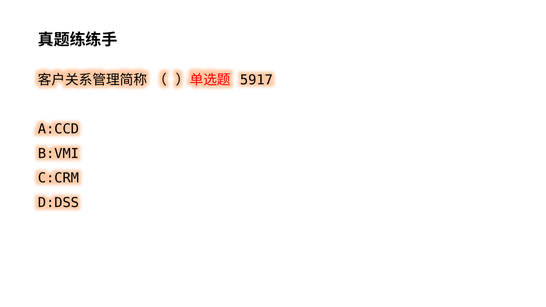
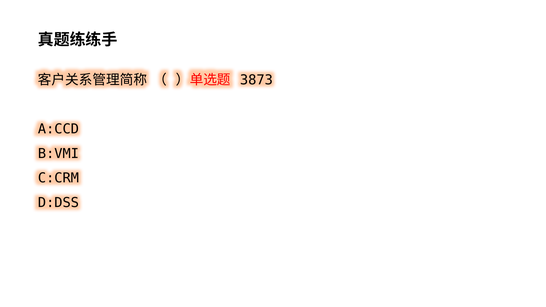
5917: 5917 -> 3873 (256, 80)
